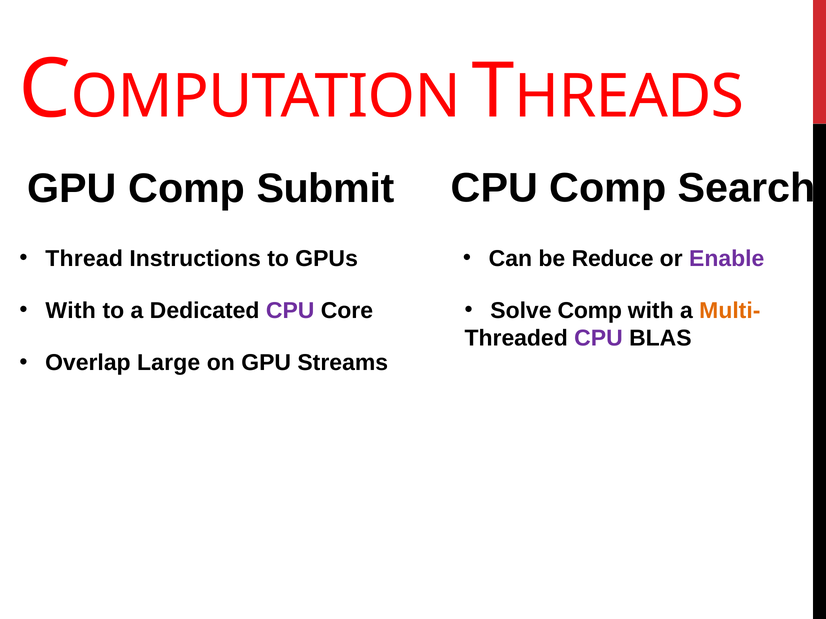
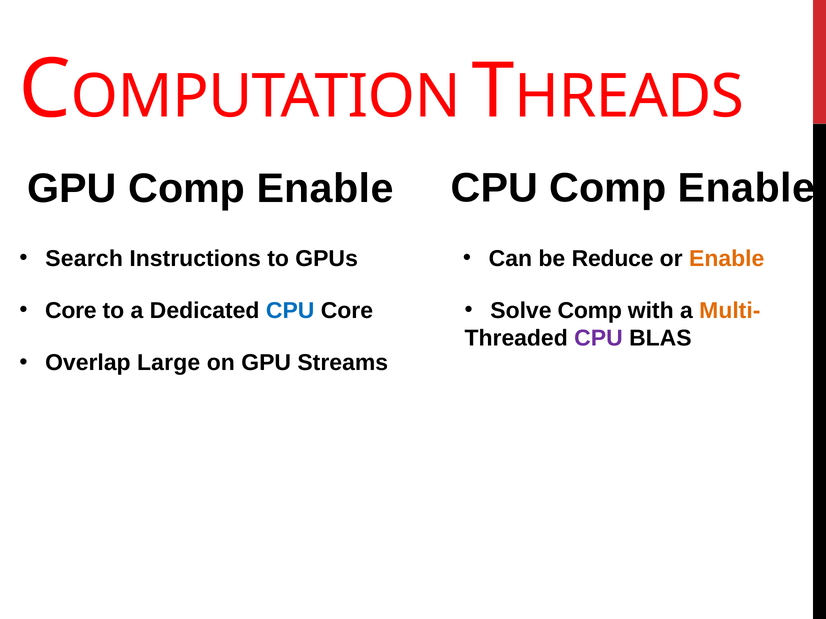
GPU Comp Submit: Submit -> Enable (325, 189)
CPU Comp Search: Search -> Enable (746, 188)
Thread: Thread -> Search (84, 259)
Enable colour: purple -> orange (727, 259)
With: With -> Core (71, 311)
CPU colour: purple -> blue (290, 311)
